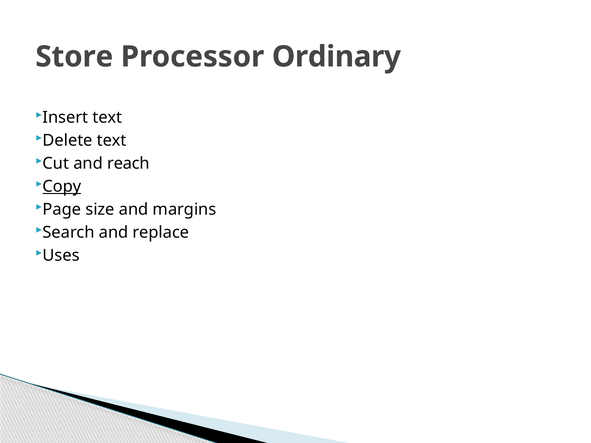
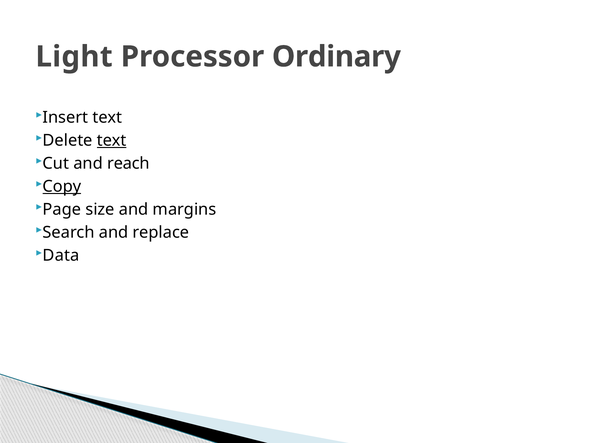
Store: Store -> Light (74, 57)
text underline: none -> present (112, 140)
Uses: Uses -> Data (61, 255)
